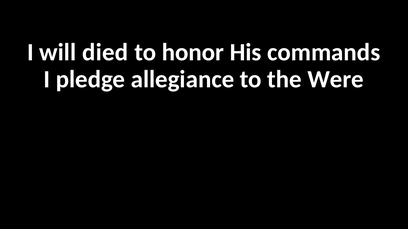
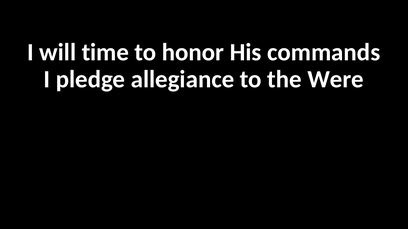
died: died -> time (105, 53)
